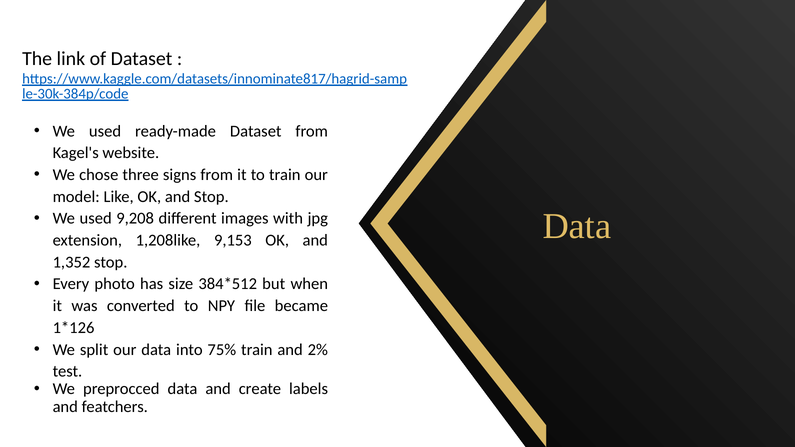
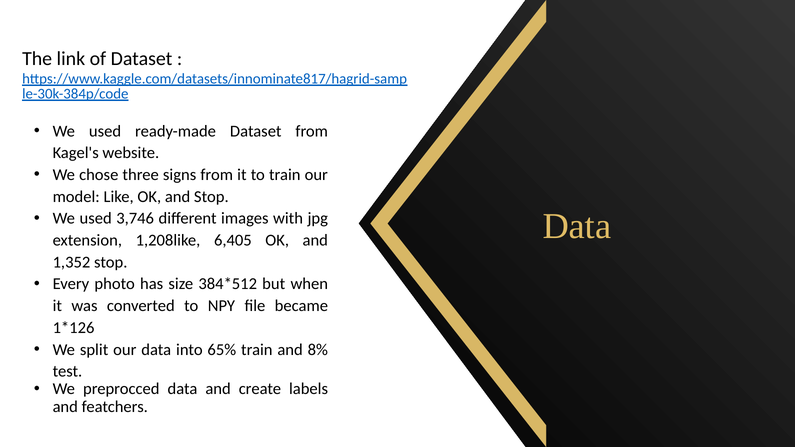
9,208: 9,208 -> 3,746 (135, 219)
9,153: 9,153 -> 6,405 (233, 240)
75%: 75% -> 65% (222, 350)
2%: 2% -> 8% (318, 350)
